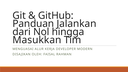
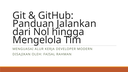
Masukkan: Masukkan -> Mengelola (37, 40)
